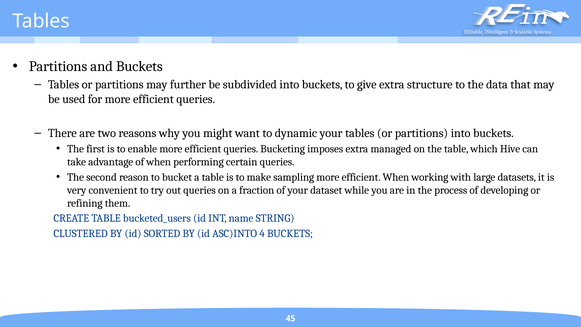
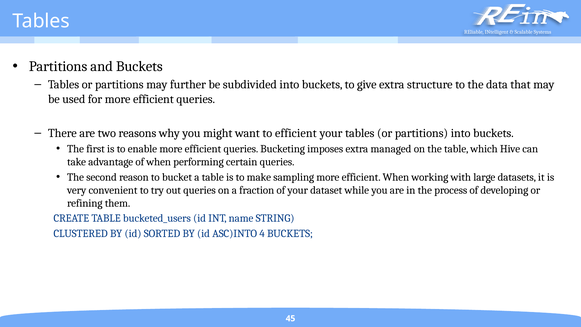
to dynamic: dynamic -> efficient (296, 133)
